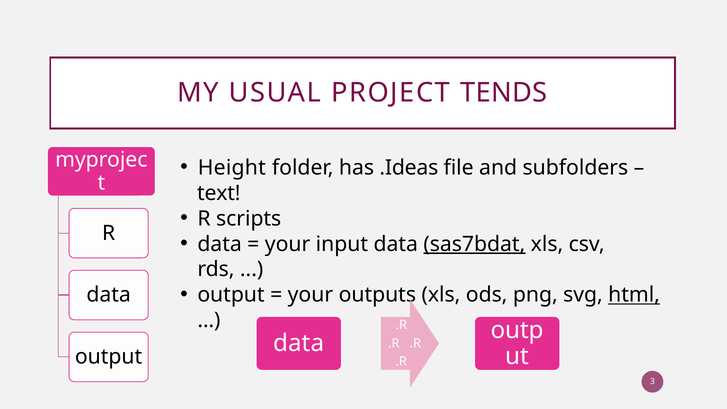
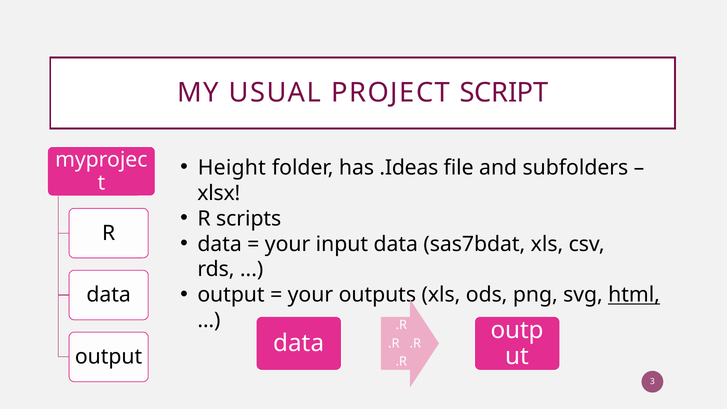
TENDS: TENDS -> SCRIPT (504, 93)
text: text -> xlsx (219, 193)
sas7bdat underline: present -> none (474, 244)
